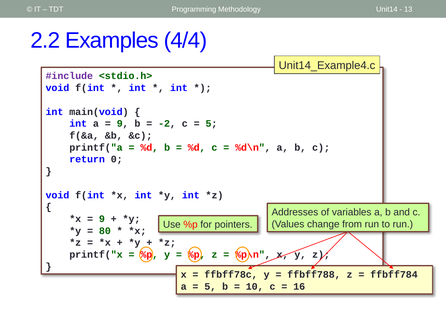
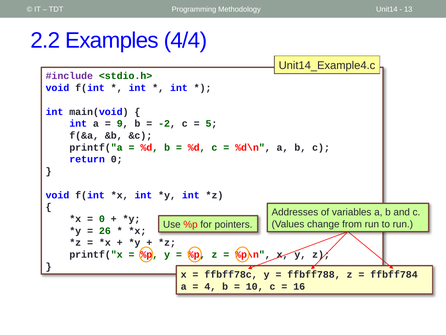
9: 9 -> 0 (102, 219)
80: 80 -> 26 (105, 230)
5: 5 -> 4 (210, 286)
